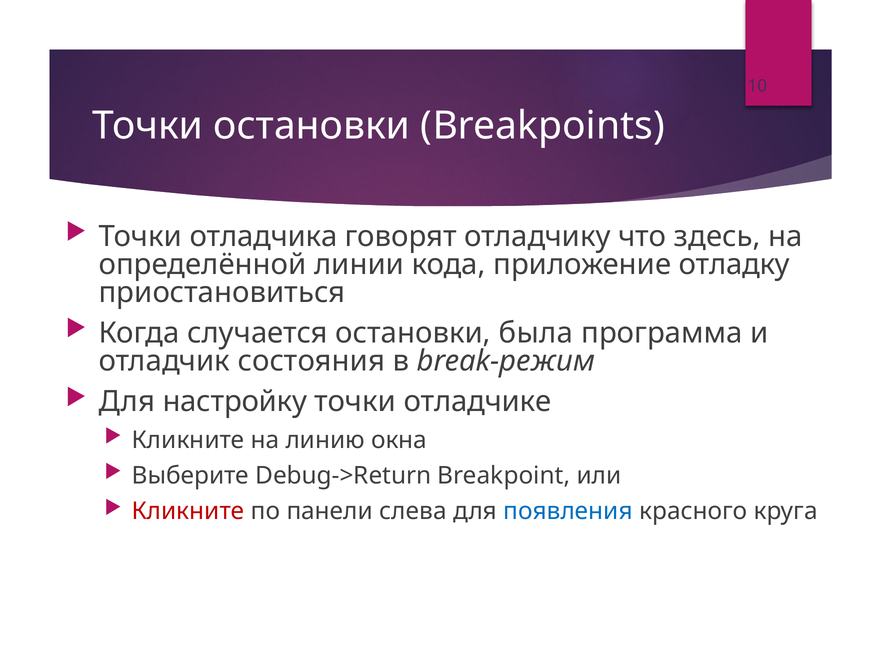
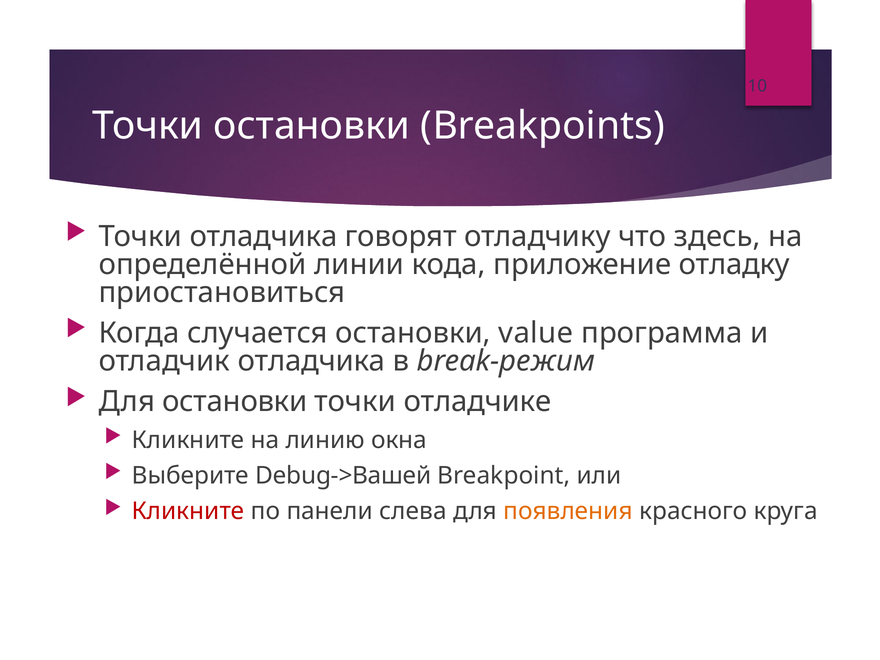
была: была -> value (536, 333)
отладчик состояния: состояния -> отладчика (311, 361)
Для настройку: настройку -> остановки (235, 402)
Debug->Return: Debug->Return -> Debug->Вашей (343, 476)
появления colour: blue -> orange (568, 511)
